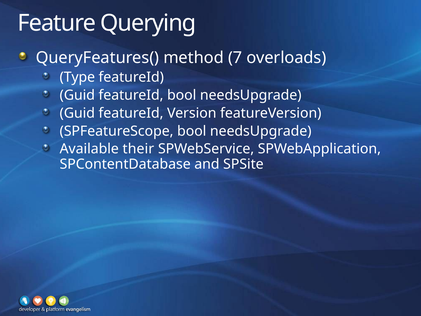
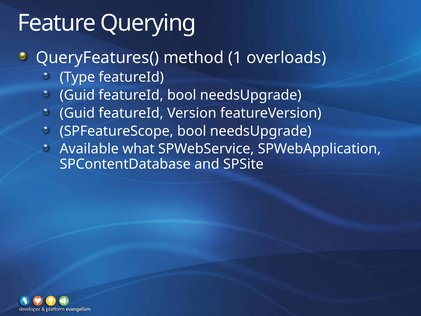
7: 7 -> 1 (235, 58)
their: their -> what (139, 149)
